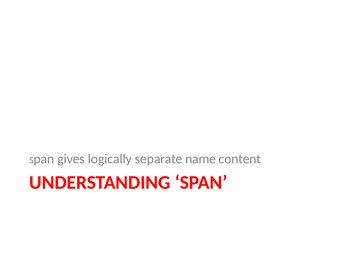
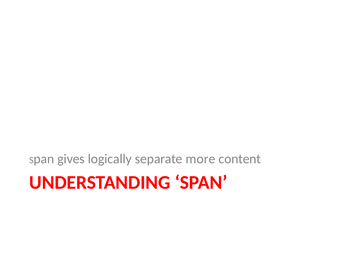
name: name -> more (200, 159)
